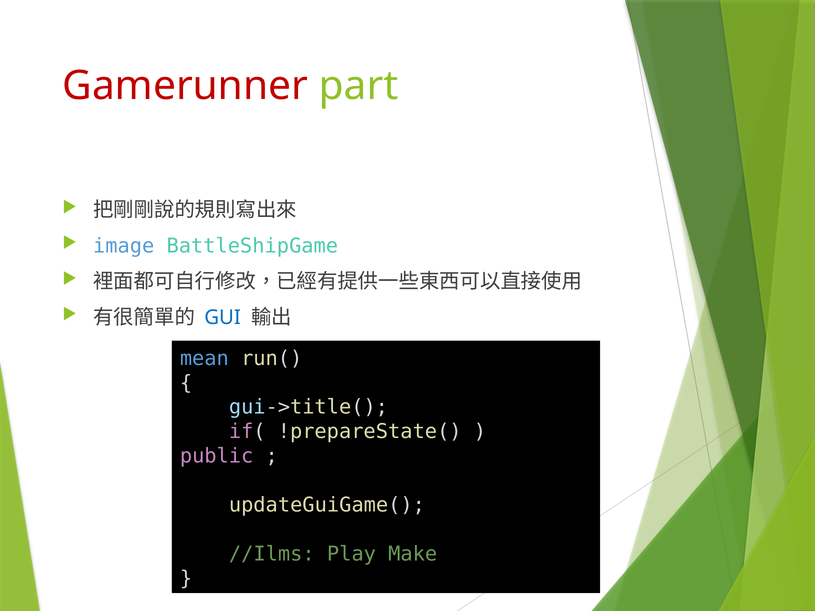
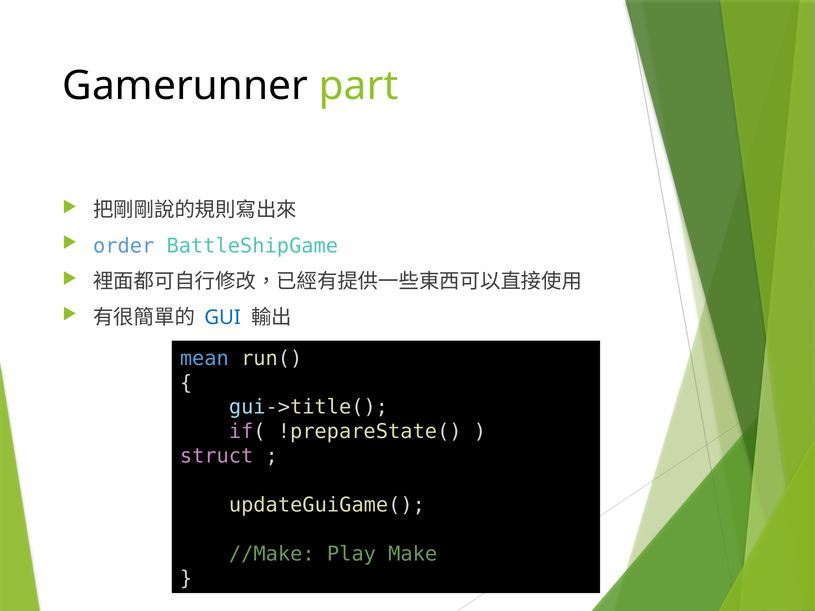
Gamerunner colour: red -> black (185, 86)
image: image -> order (124, 246)
public: public -> struct (217, 456)
//Ilms: //Ilms -> //Make (272, 554)
